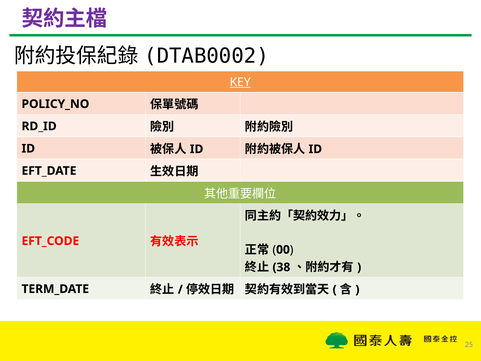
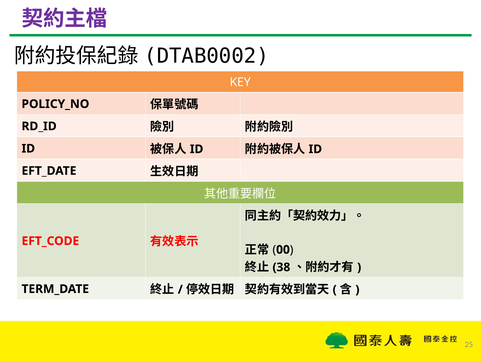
KEY underline: present -> none (240, 82)
